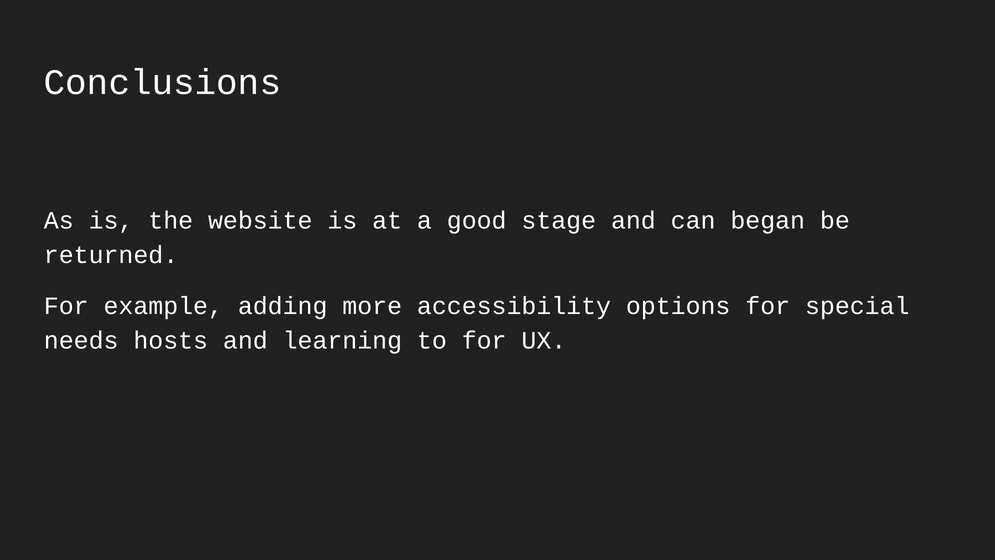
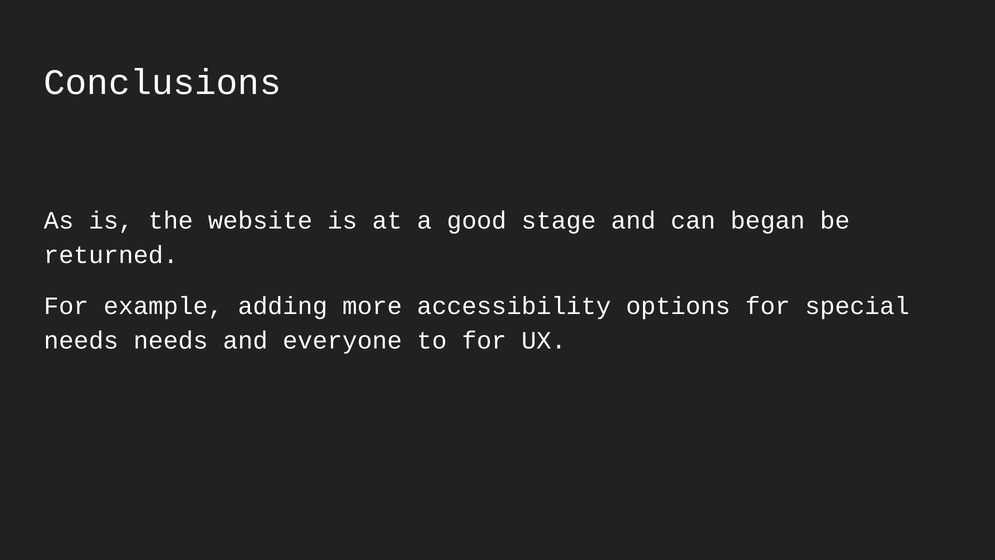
needs hosts: hosts -> needs (171, 340)
learning: learning -> everyone (342, 340)
